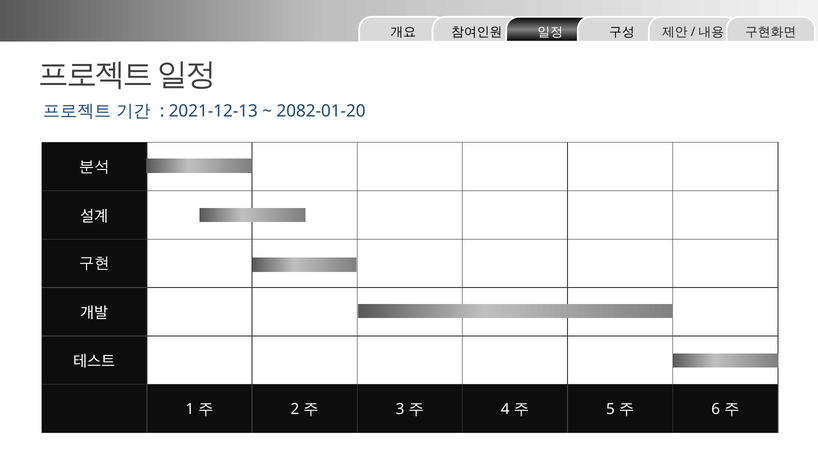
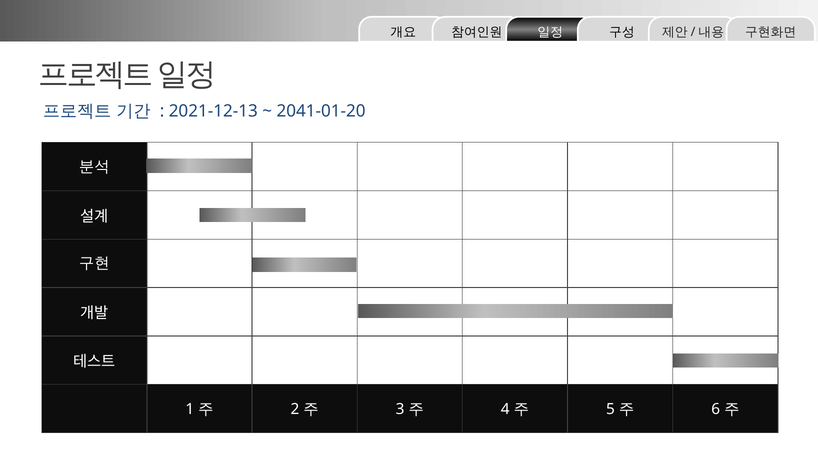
2082-01-20: 2082-01-20 -> 2041-01-20 (321, 111)
